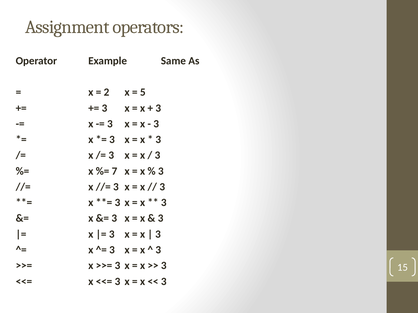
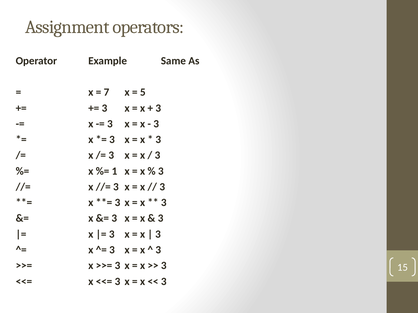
2: 2 -> 7 (106, 92)
7: 7 -> 1 (115, 171)
